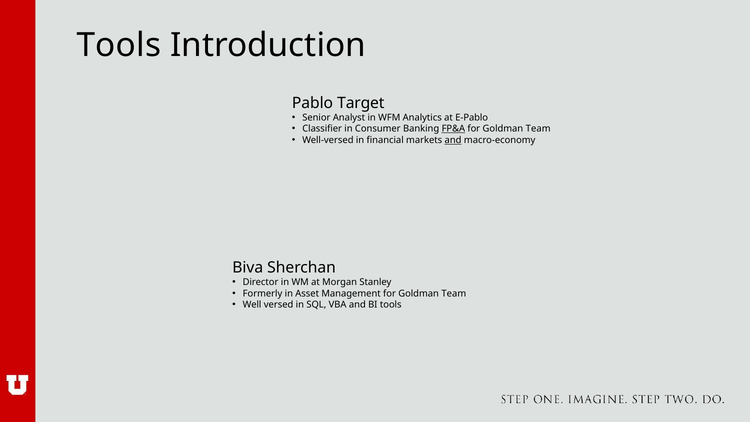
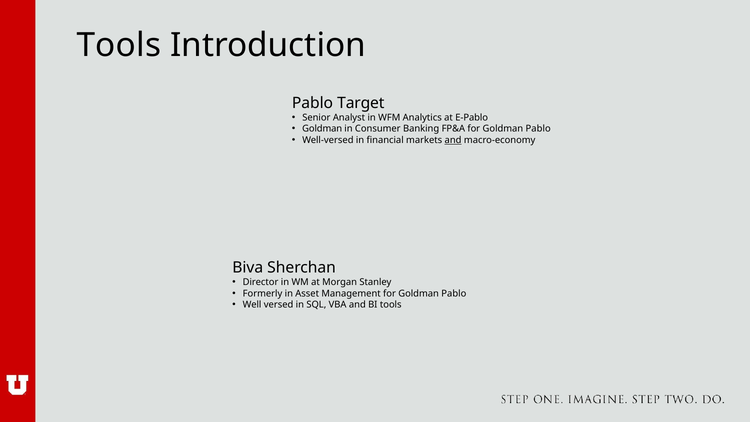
Classifier: Classifier -> Goldman (322, 129)
FP&A underline: present -> none (453, 129)
Team: Team -> Pablo (538, 129)
Management for Goldman Team: Team -> Pablo (454, 293)
